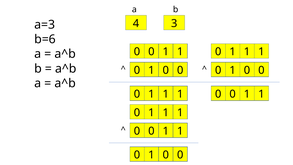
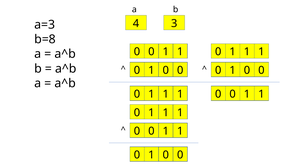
b=6: b=6 -> b=8 (45, 39)
